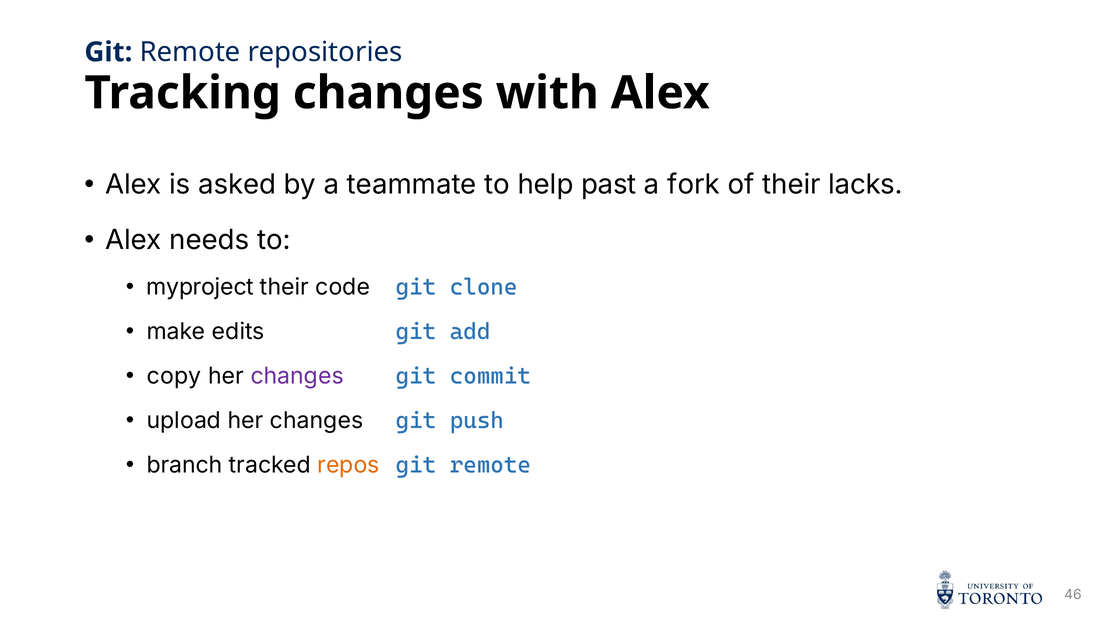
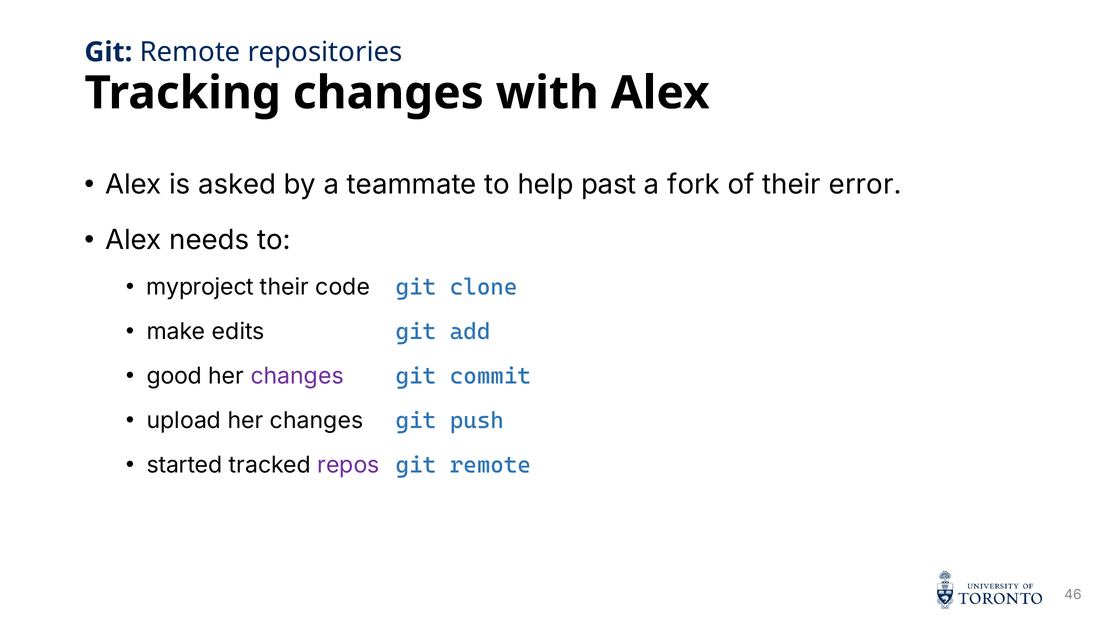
lacks: lacks -> error (865, 185)
copy: copy -> good (174, 376)
branch: branch -> started (185, 465)
repos colour: orange -> purple (348, 465)
